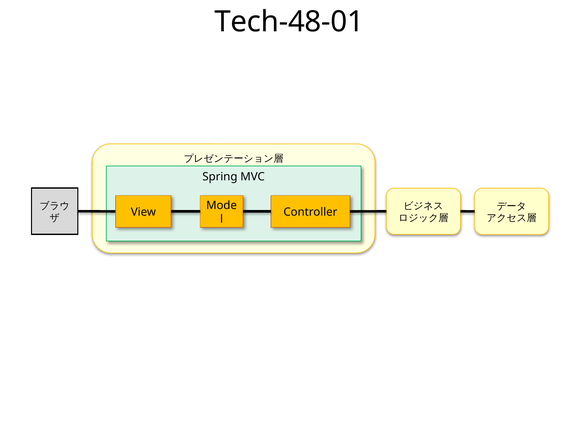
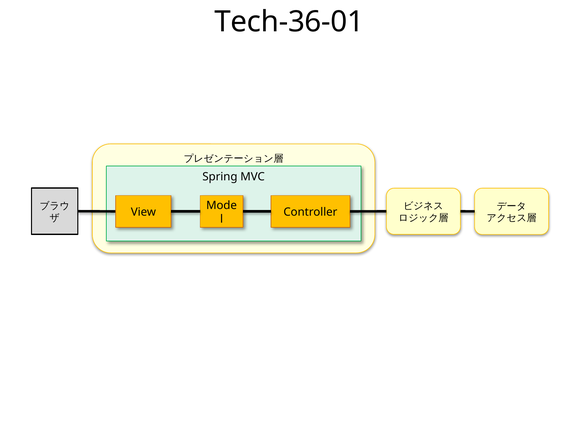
Tech-48-01: Tech-48-01 -> Tech-36-01 (289, 22)
